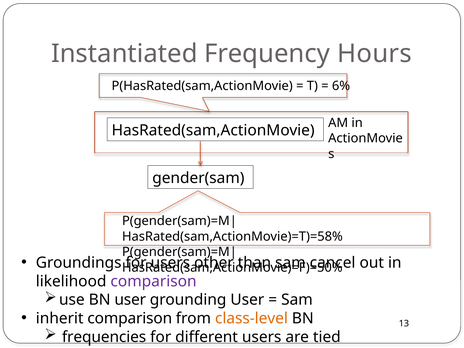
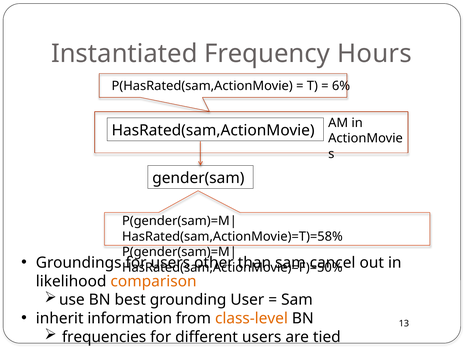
comparison colour: purple -> orange (154, 281)
BN user: user -> best (130, 300)
inherit comparison: comparison -> information (130, 318)
